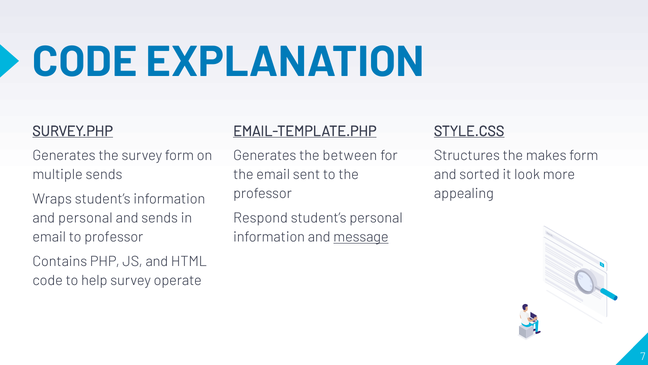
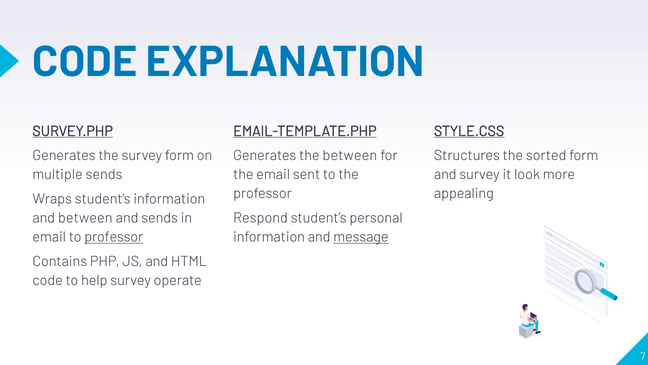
makes: makes -> sorted (546, 155)
and sorted: sorted -> survey (480, 174)
and personal: personal -> between (85, 218)
professor underline: none -> present (114, 237)
